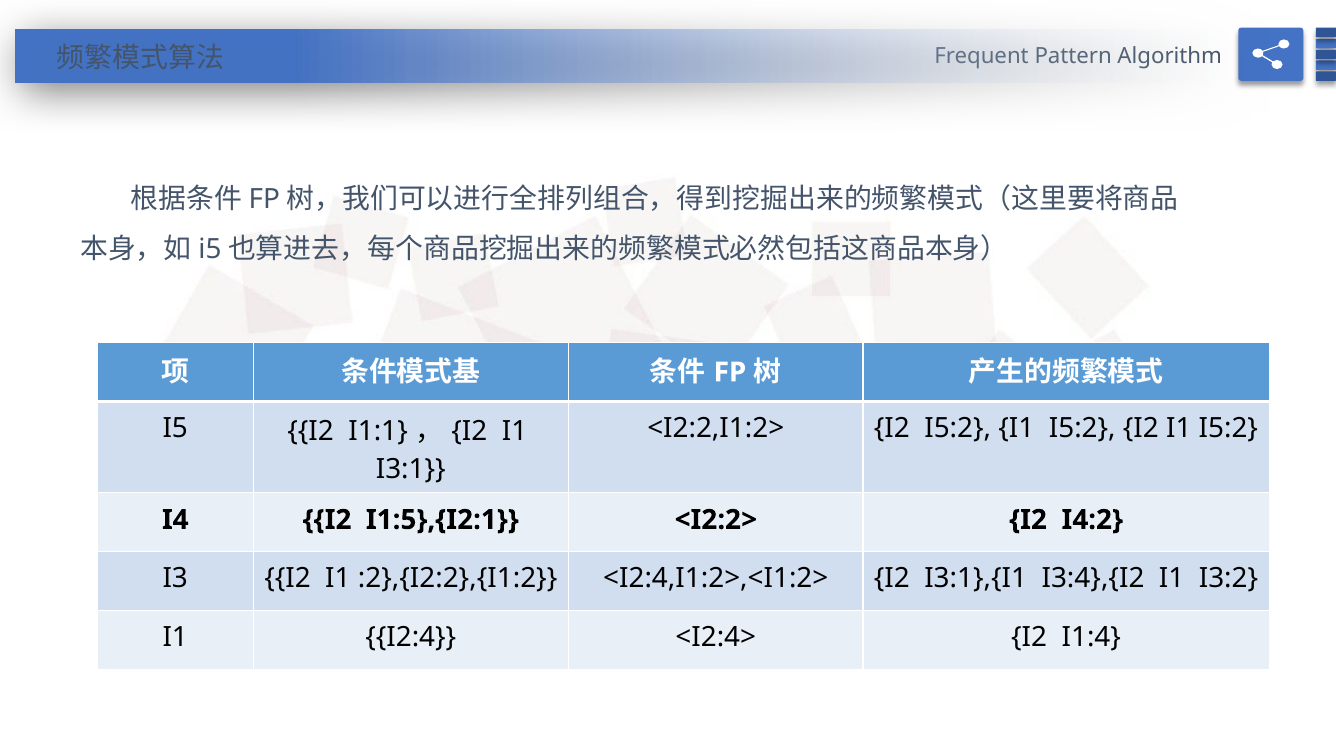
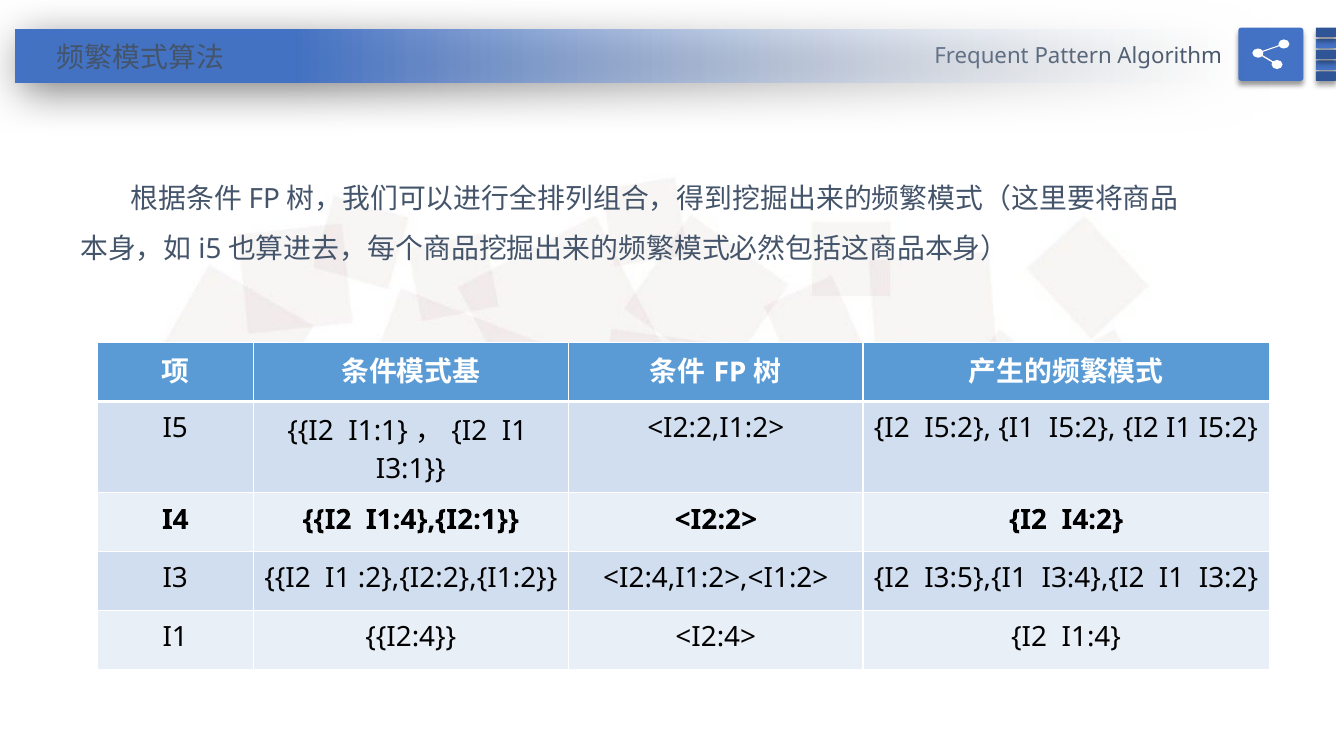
I1:5},{I2:1: I1:5},{I2:1 -> I1:4},{I2:1 (442, 519)
I3:1},{I1: I3:1},{I1 -> I3:5},{I1 (976, 578)
